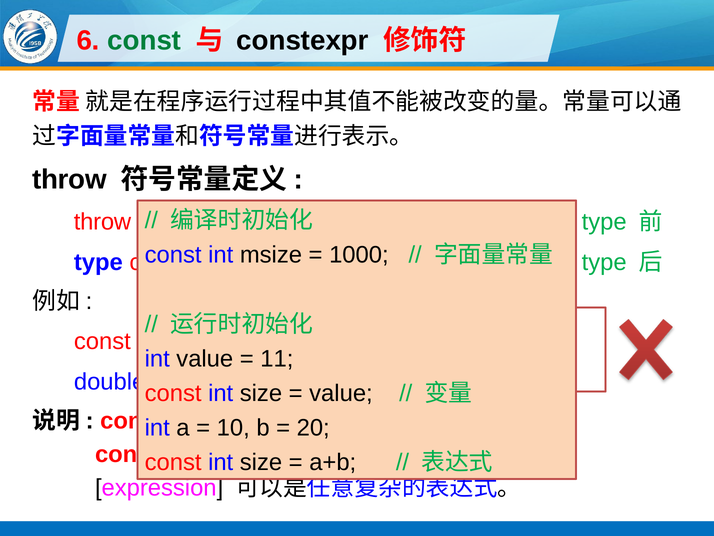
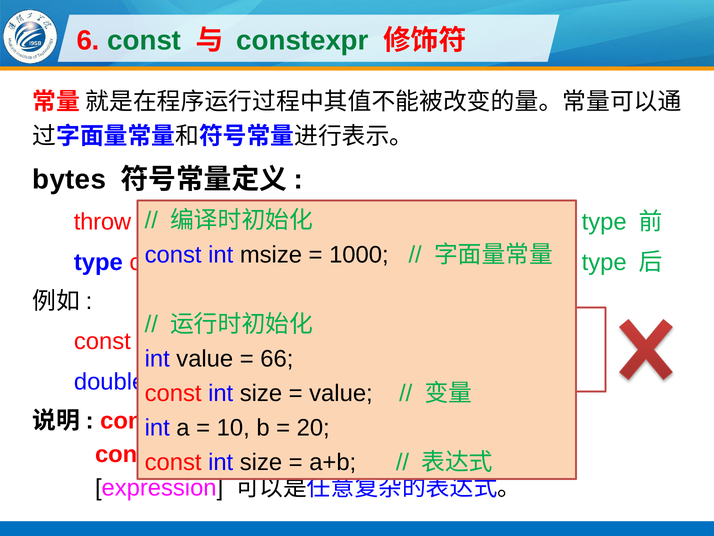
constexpr colour: black -> green (302, 41)
throw: throw -> bytes (69, 179)
11: 11 -> 66 (277, 358)
